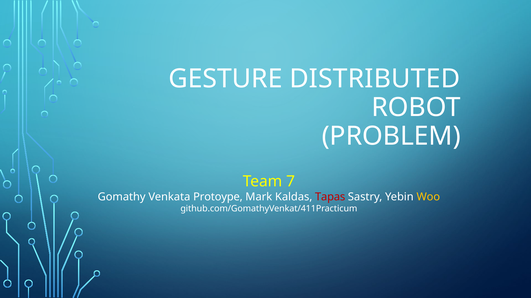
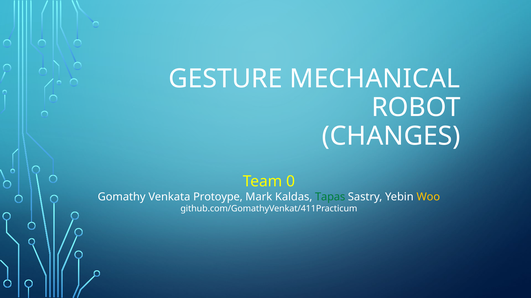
DISTRIBUTED: DISTRIBUTED -> MECHANICAL (375, 79)
PROBLEM: PROBLEM -> CHANGES (391, 136)
7: 7 -> 0 (291, 182)
Tapas colour: red -> green (330, 197)
